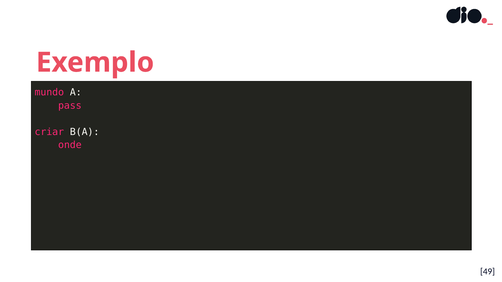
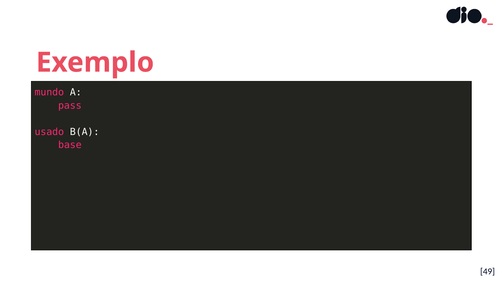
criar: criar -> usado (49, 132)
onde: onde -> base (70, 145)
